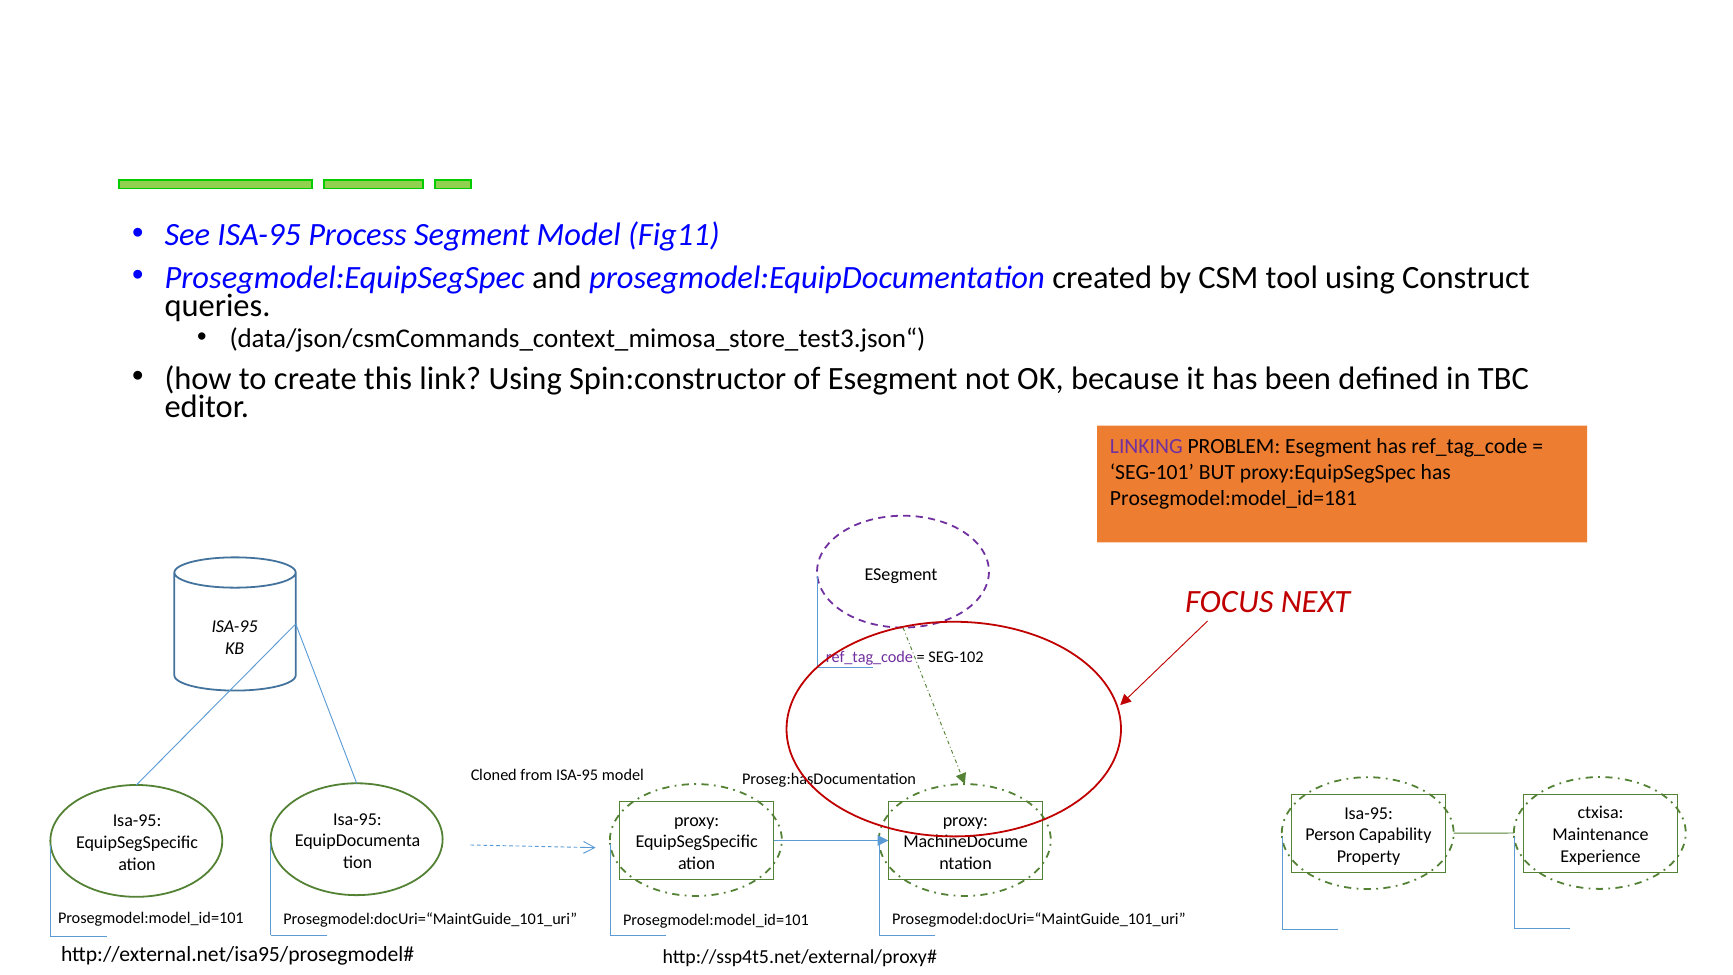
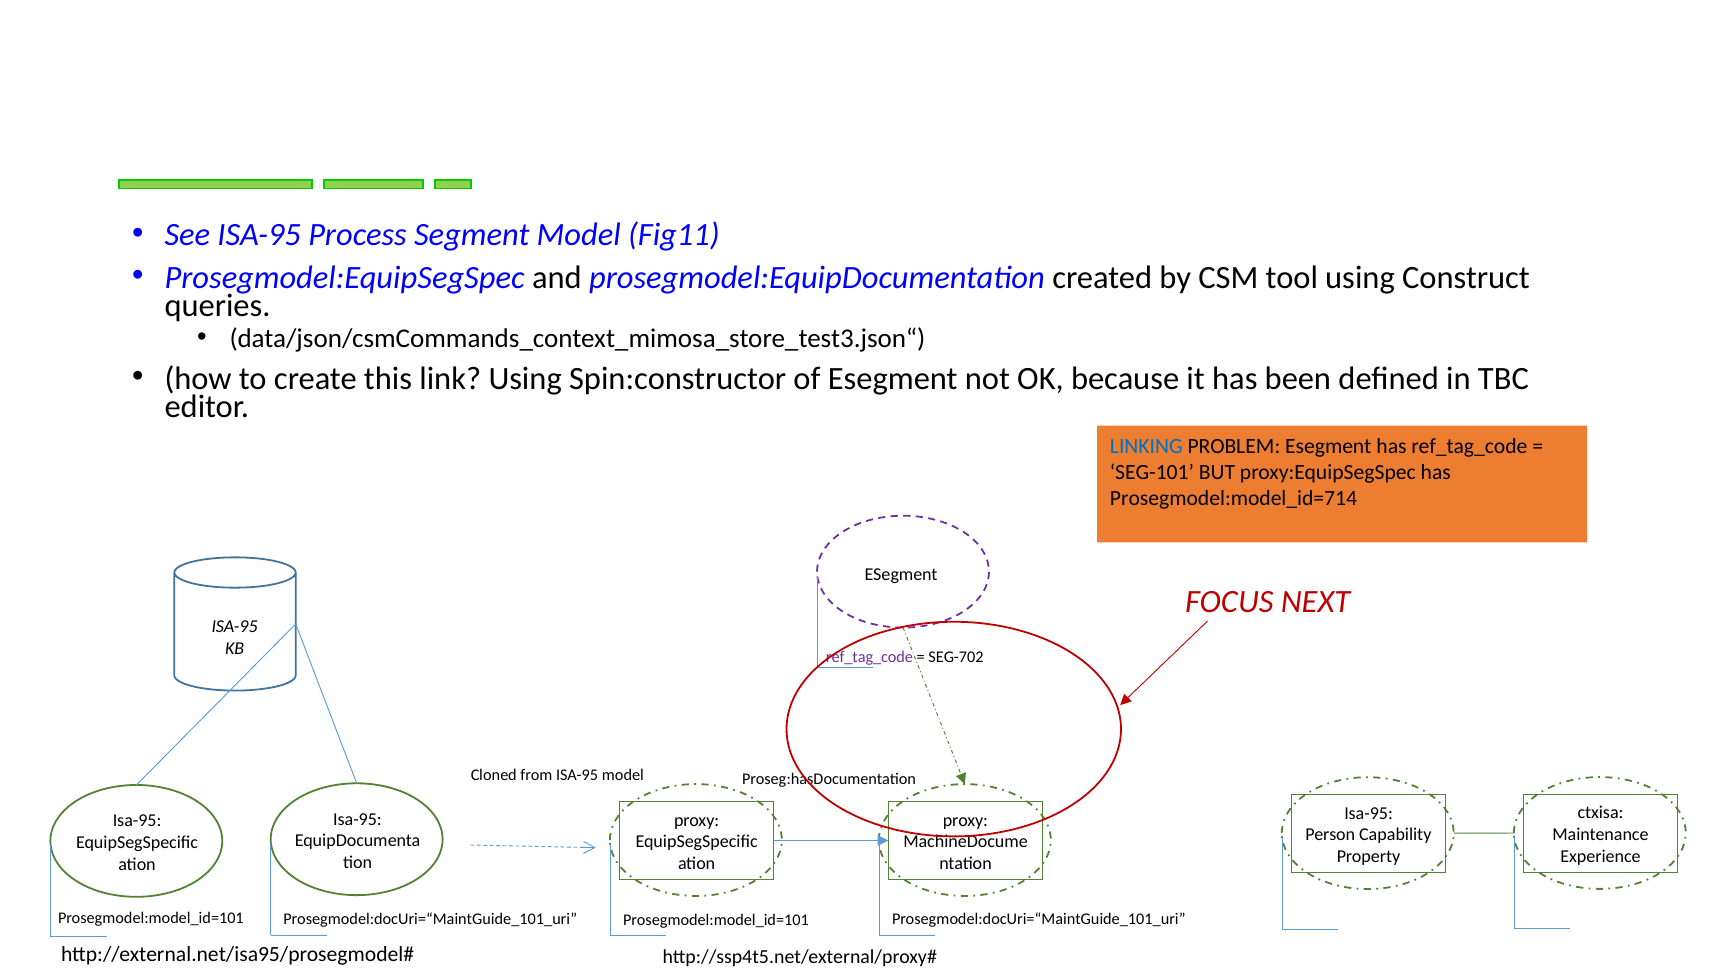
LINKING colour: purple -> blue (1146, 447)
Prosegmodel:model_id=181: Prosegmodel:model_id=181 -> Prosegmodel:model_id=714 (1233, 499)
SEG-102: SEG-102 -> SEG-702 (956, 657)
